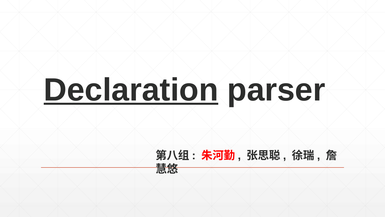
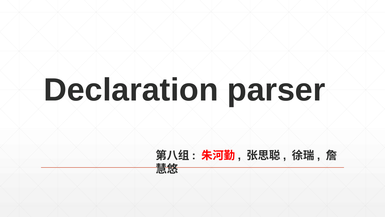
Declaration underline: present -> none (131, 90)
